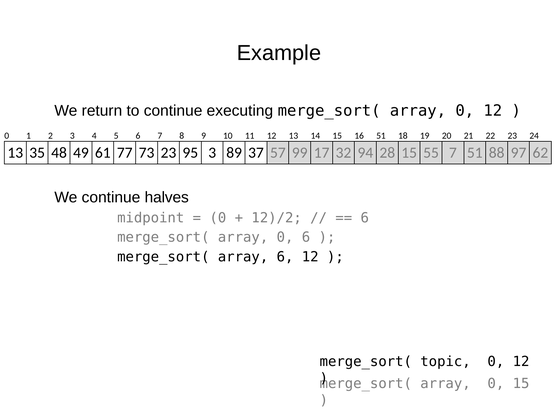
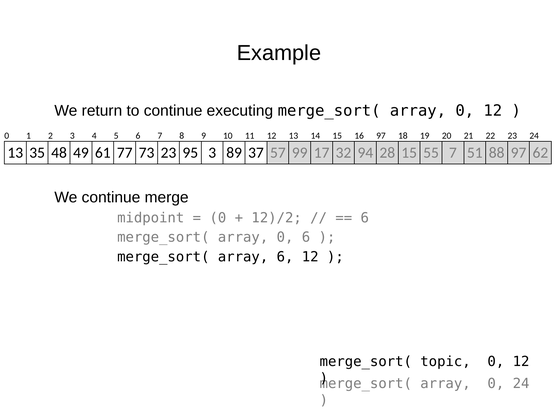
16 51: 51 -> 97 (381, 136)
halves: halves -> merge (167, 198)
0 15: 15 -> 24 (521, 384)
